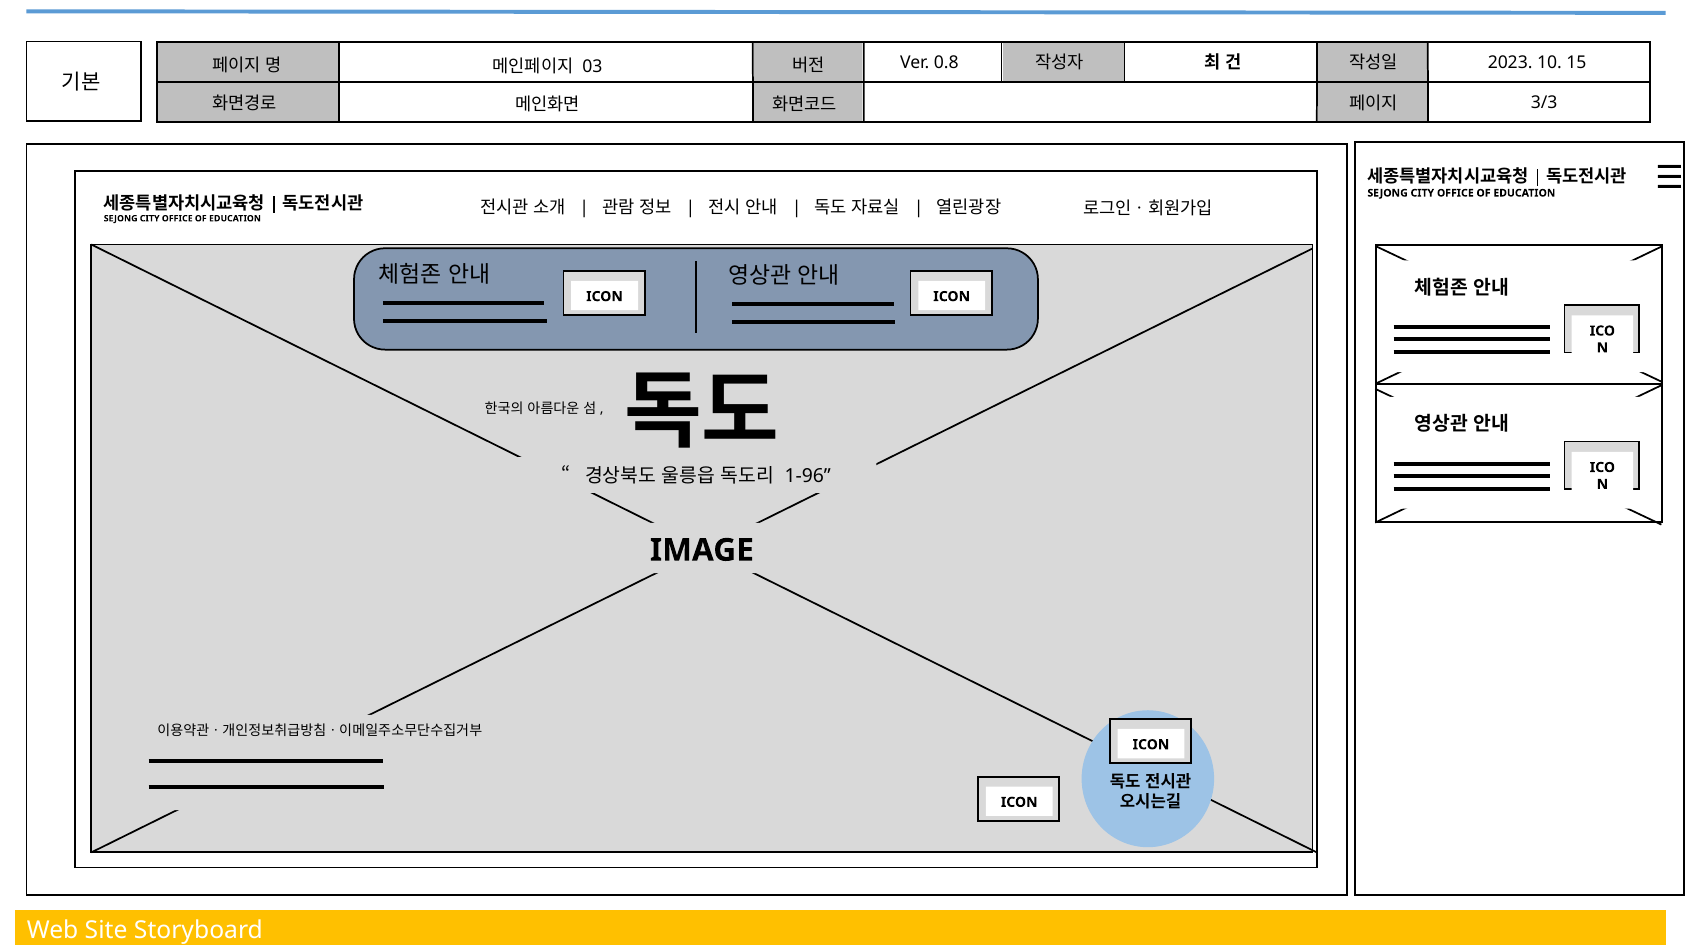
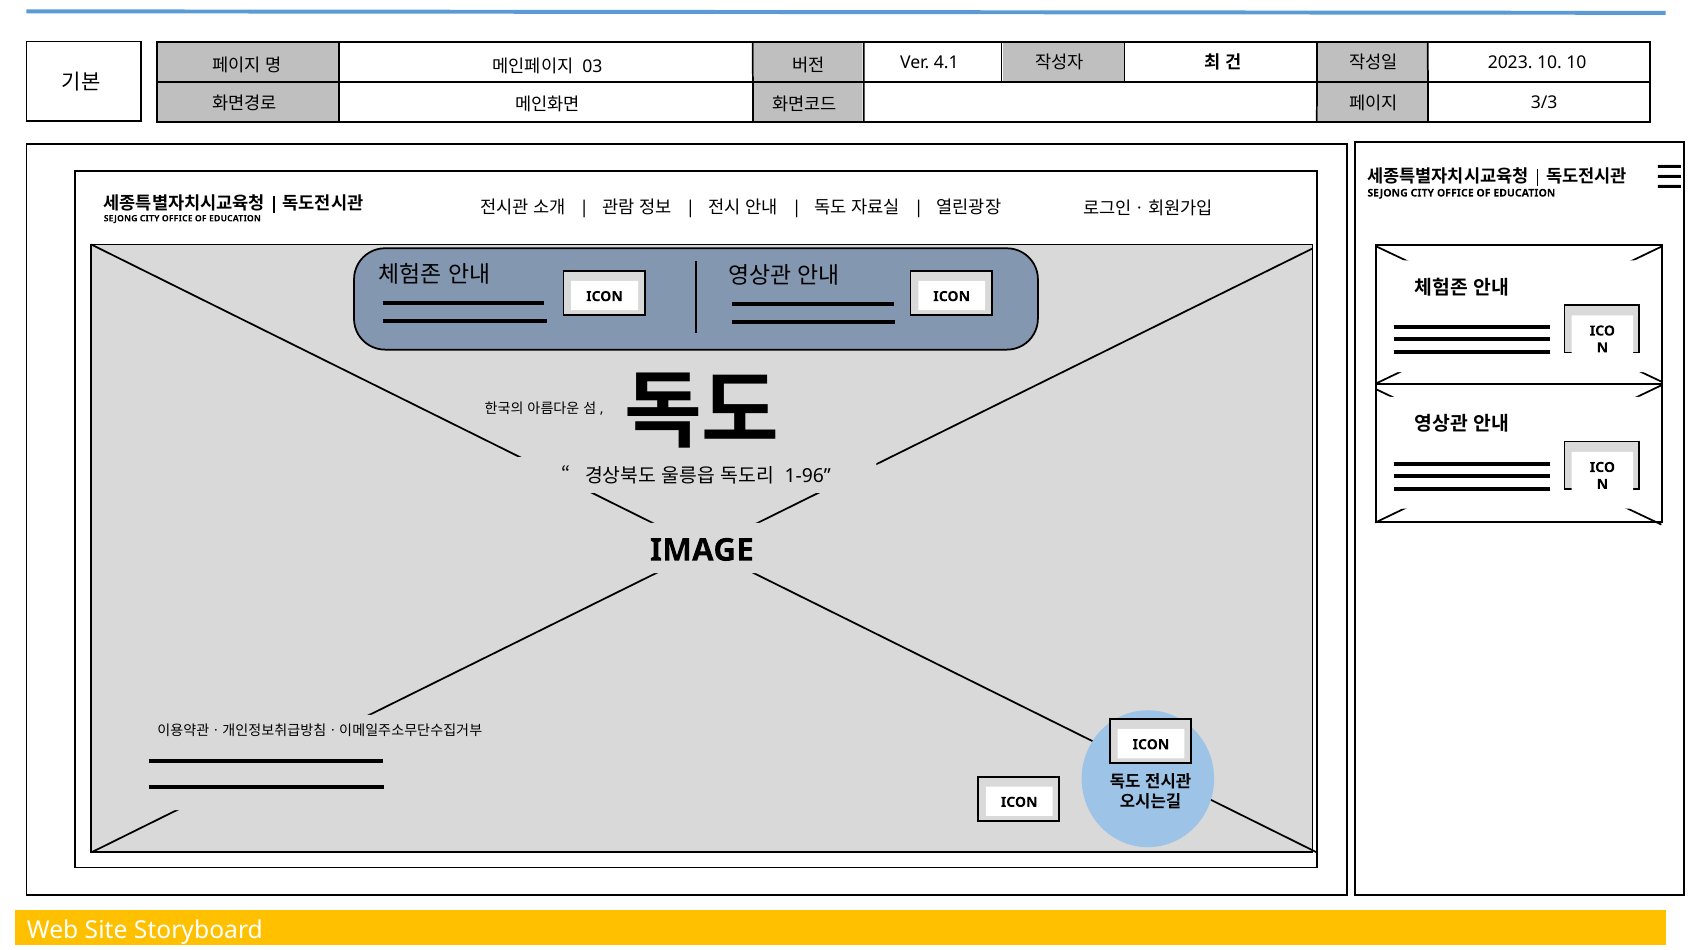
0.8: 0.8 -> 4.1 (946, 63)
10 15: 15 -> 10 (1576, 63)
